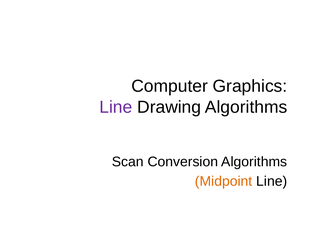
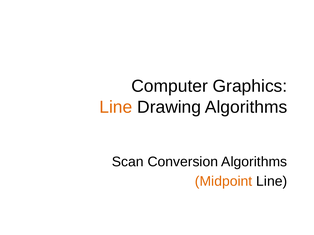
Line colour: purple -> orange (116, 107)
